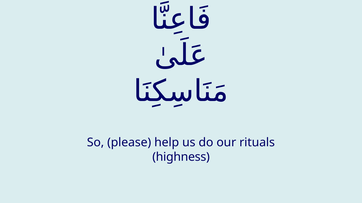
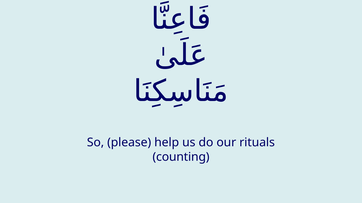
highness: highness -> counting (181, 157)
